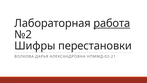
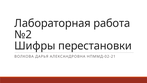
работа underline: present -> none (112, 23)
